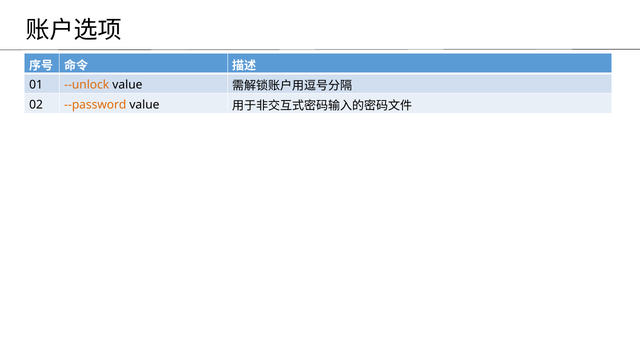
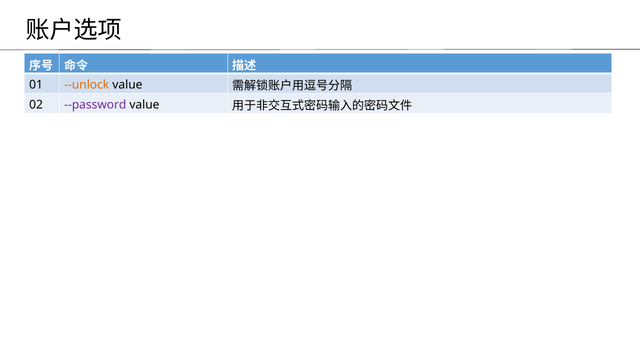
--password colour: orange -> purple (95, 105)
